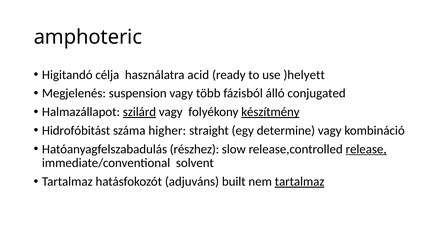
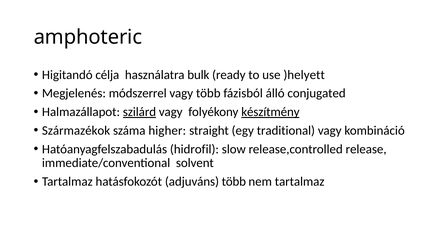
acid: acid -> bulk (198, 75)
suspension: suspension -> módszerrel (138, 93)
Hidrofóbitást: Hidrofóbitást -> Származékok (76, 130)
determine: determine -> traditional (286, 130)
részhez: részhez -> hidrofil (194, 149)
release underline: present -> none (366, 149)
adjuváns built: built -> több (234, 181)
tartalmaz underline: present -> none (300, 181)
